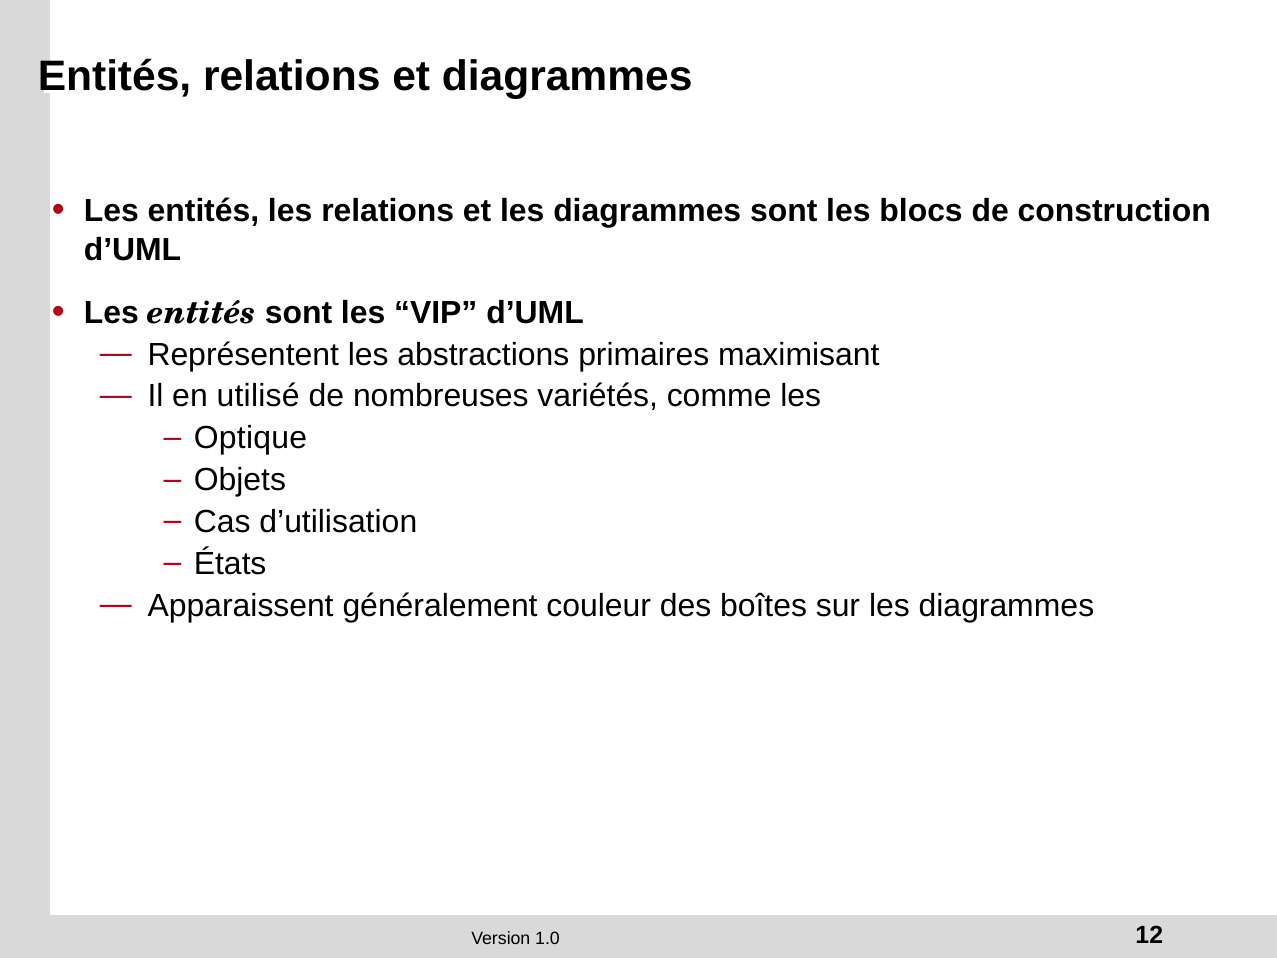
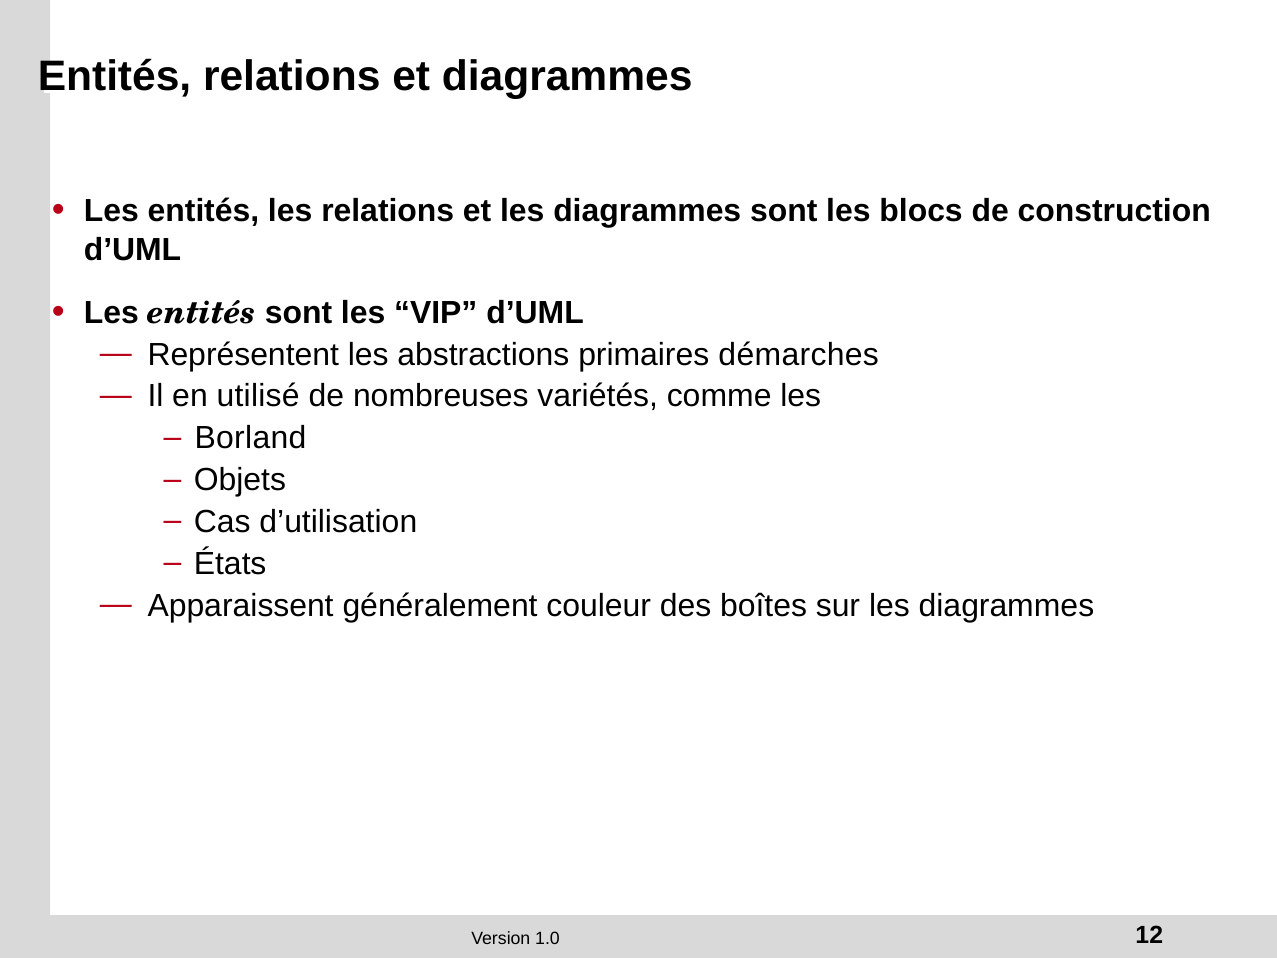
maximisant: maximisant -> démarches (799, 354)
Optique: Optique -> Borland (250, 438)
